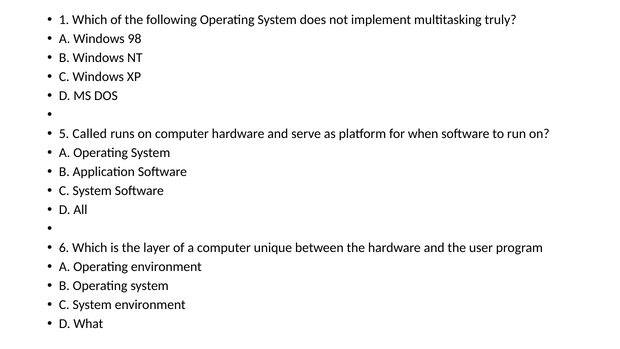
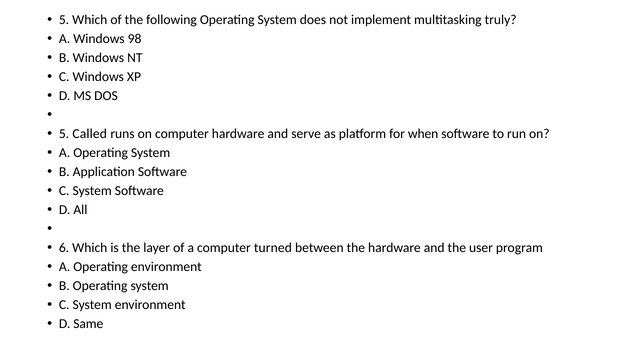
1: 1 -> 5 (64, 20)
unique: unique -> turned (273, 248)
What: What -> Same (88, 324)
